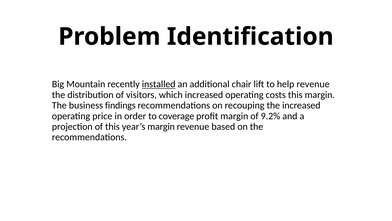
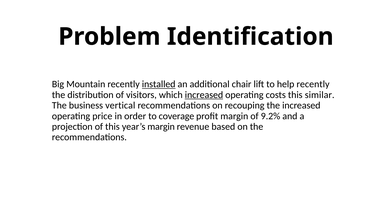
help revenue: revenue -> recently (313, 84)
increased underline: none -> present (204, 95)
this margin: margin -> similar (320, 95)
findings: findings -> vertical (120, 105)
